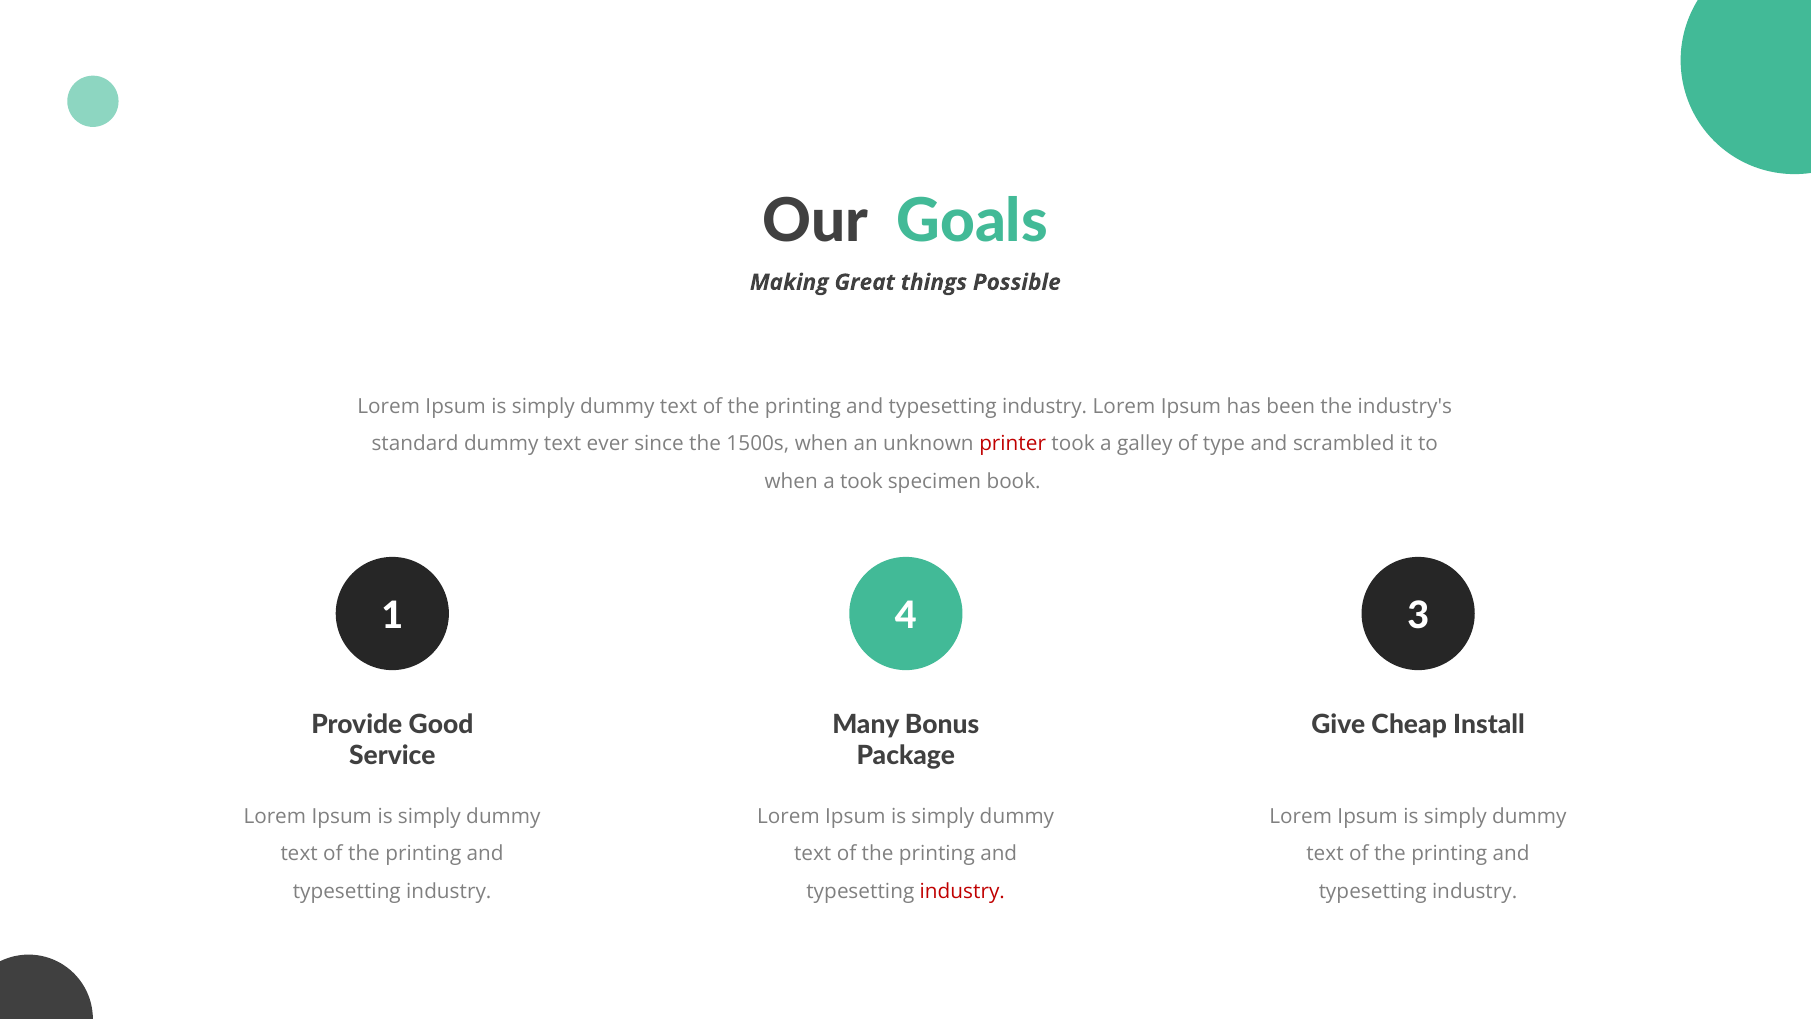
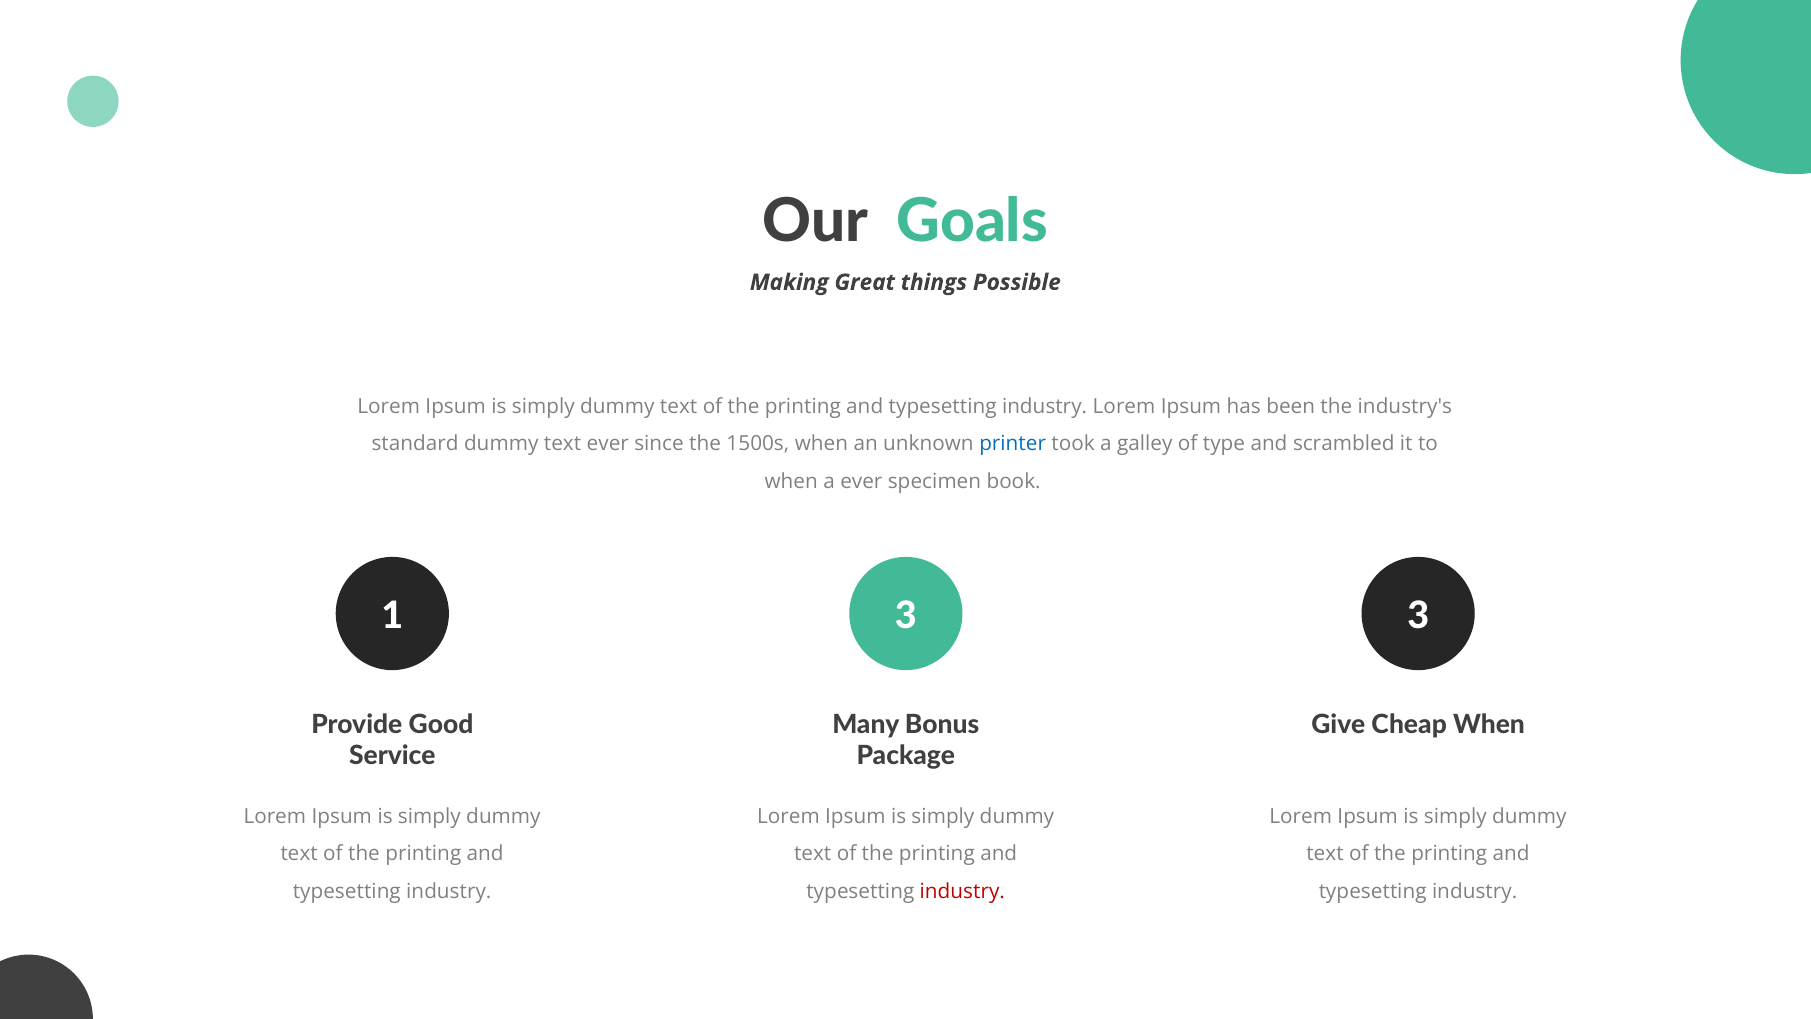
printer colour: red -> blue (1013, 444)
a took: took -> ever (861, 481)
1 4: 4 -> 3 (906, 616)
Cheap Install: Install -> When (1489, 724)
